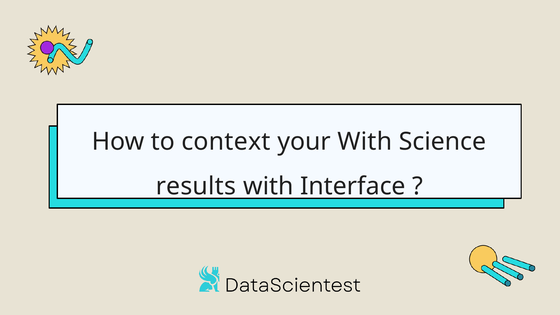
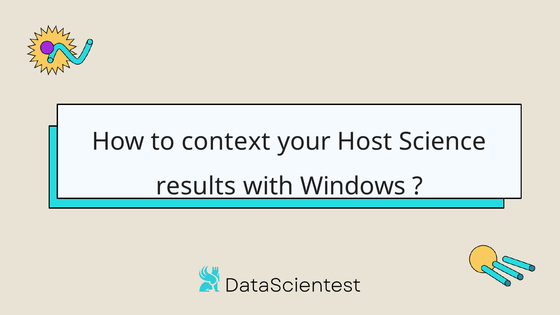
your With: With -> Host (365, 142)
Interface: Interface -> Windows (353, 186)
